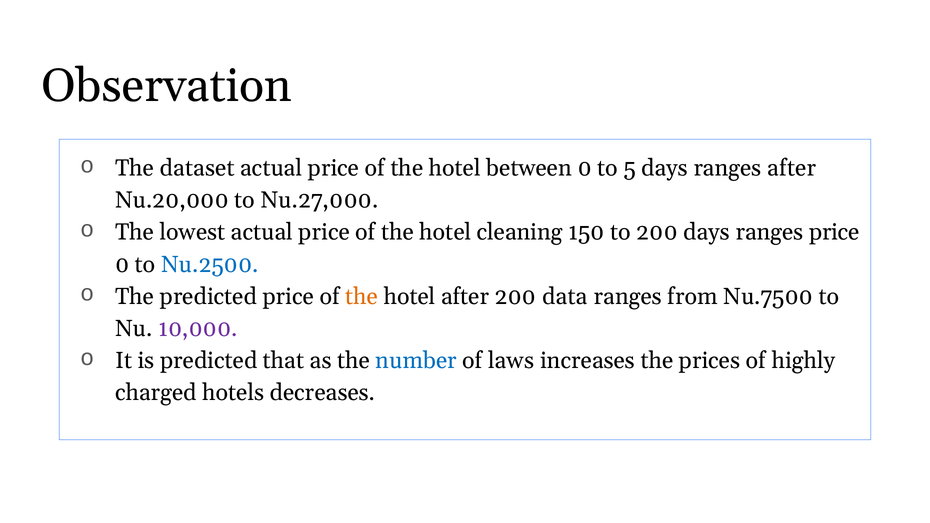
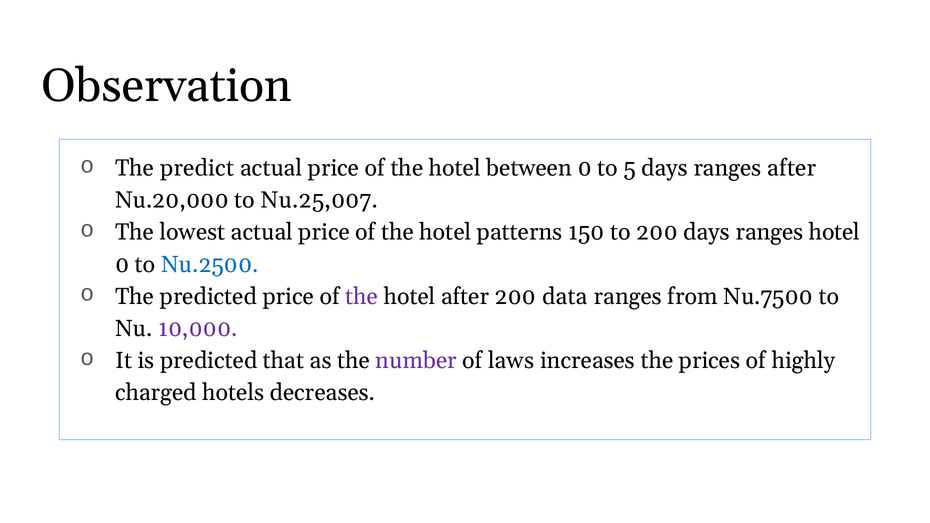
dataset: dataset -> predict (197, 168)
Nu.27,000: Nu.27,000 -> Nu.25,007 (319, 200)
cleaning: cleaning -> patterns (520, 232)
ranges price: price -> hotel (834, 232)
the colour: orange -> purple (362, 296)
number colour: blue -> purple (416, 361)
